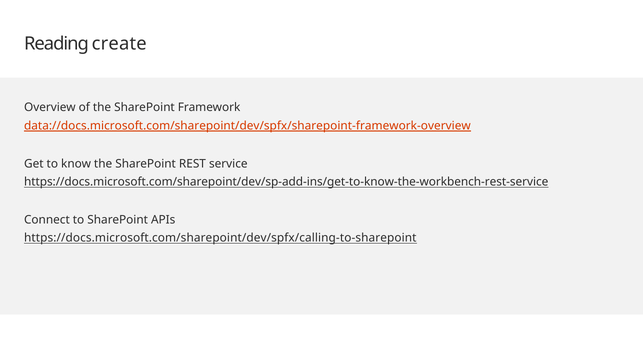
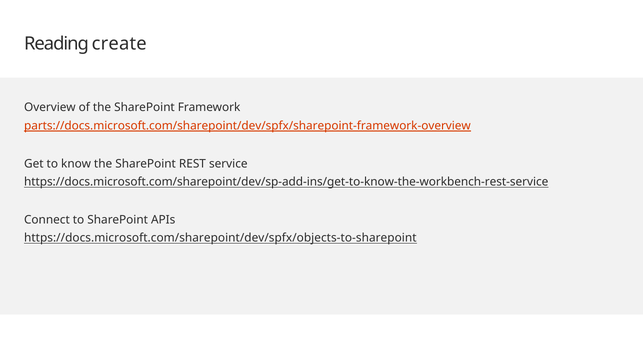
data://docs.microsoft.com/sharepoint/dev/spfx/sharepoint-framework-overview: data://docs.microsoft.com/sharepoint/dev/spfx/sharepoint-framework-overview -> parts://docs.microsoft.com/sharepoint/dev/spfx/sharepoint-framework-overview (247, 126)
https://docs.microsoft.com/sharepoint/dev/spfx/calling-to-sharepoint: https://docs.microsoft.com/sharepoint/dev/spfx/calling-to-sharepoint -> https://docs.microsoft.com/sharepoint/dev/spfx/objects-to-sharepoint (220, 238)
